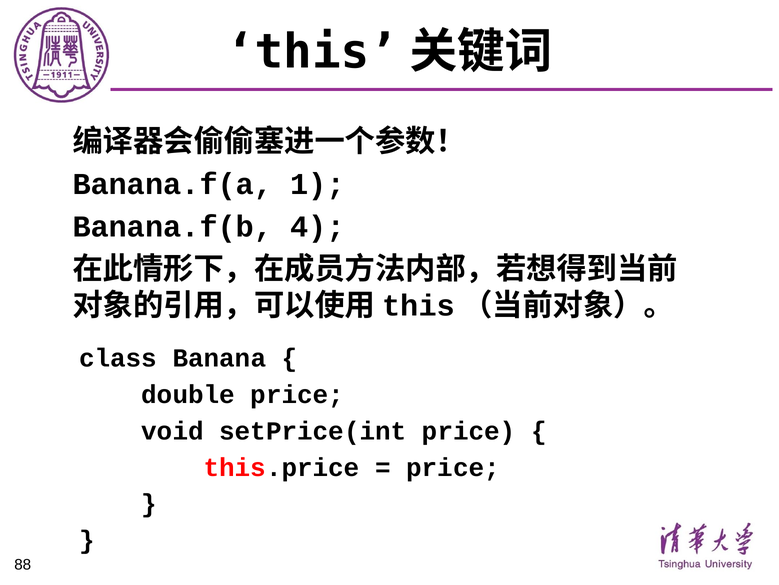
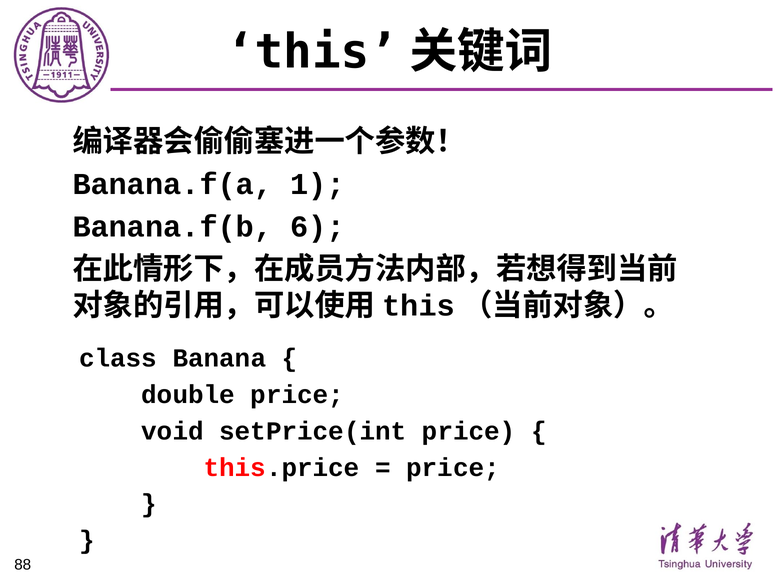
4: 4 -> 6 (318, 227)
